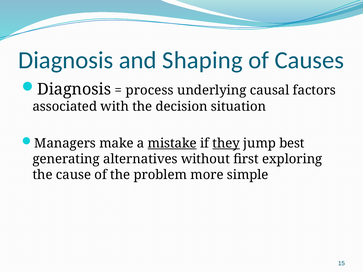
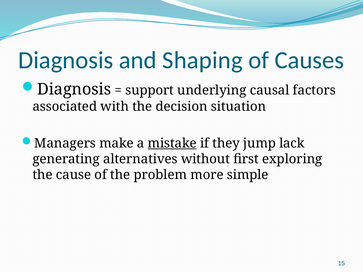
process: process -> support (150, 90)
they underline: present -> none (226, 143)
best: best -> lack (292, 143)
